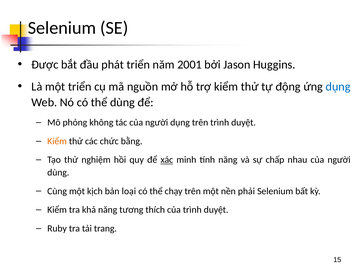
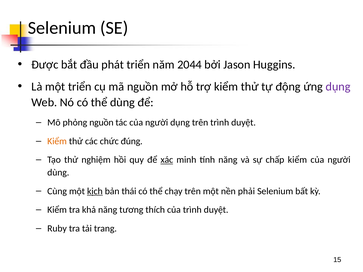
2001: 2001 -> 2044 (190, 65)
dụng colour: blue -> purple (338, 87)
phỏng không: không -> nguồn (101, 123)
bằng: bằng -> đúng (132, 141)
chấp nhau: nhau -> kiểm (297, 160)
kịch underline: none -> present (95, 191)
loại: loại -> thái (129, 191)
